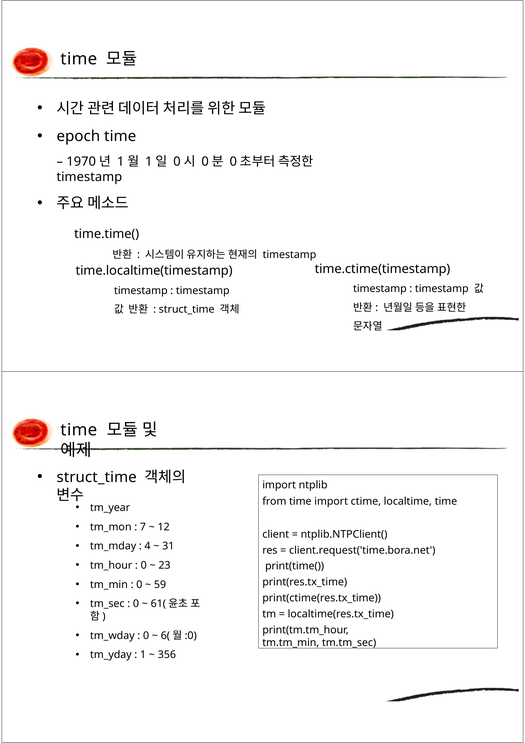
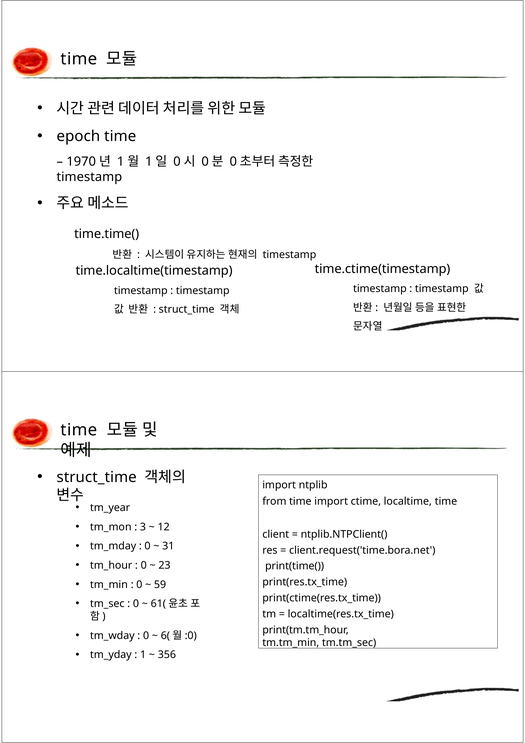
7: 7 -> 3 (143, 527)
4: 4 -> 0 (148, 546)
